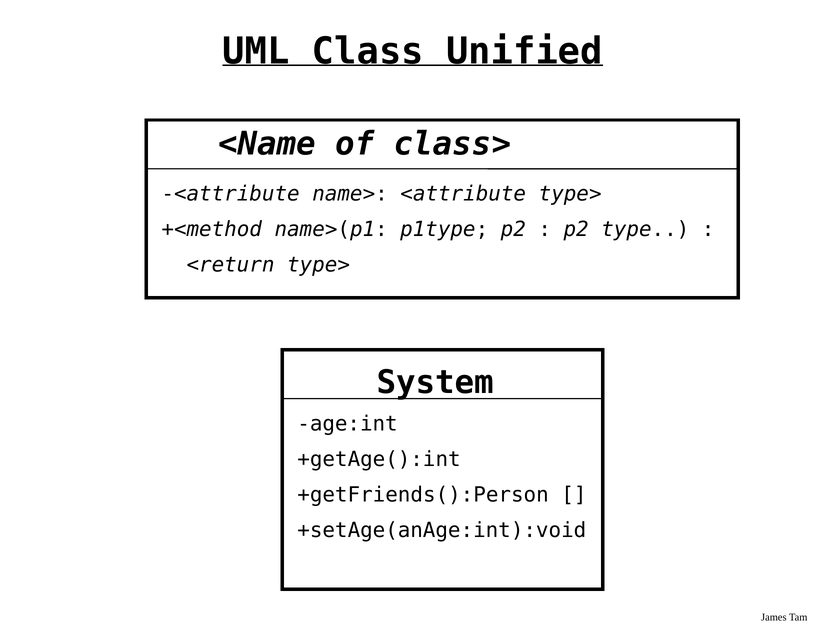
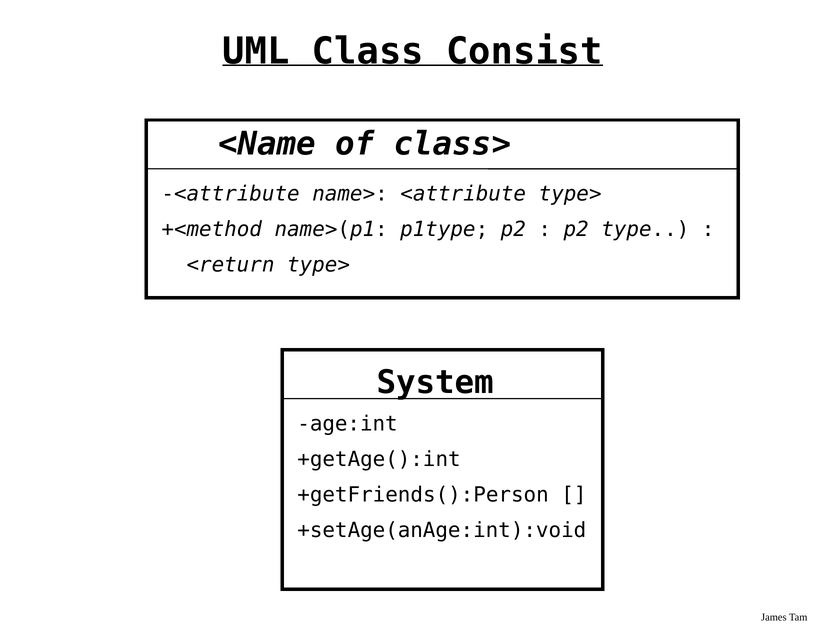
Unified: Unified -> Consist (524, 51)
